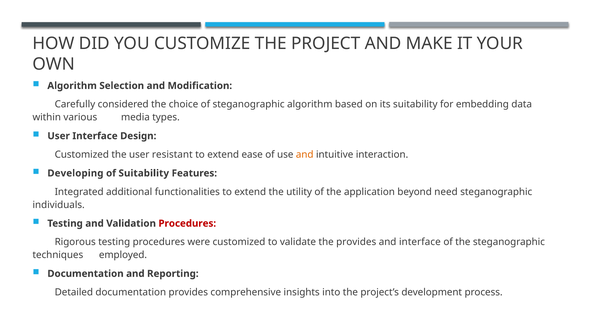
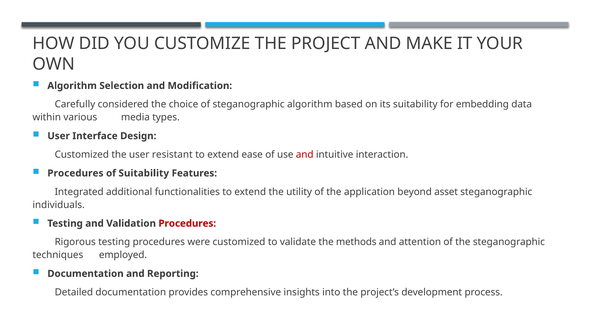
and colour: orange -> red (305, 155)
Developing: Developing -> Procedures (75, 173)
need: need -> asset (446, 192)
the provides: provides -> methods (356, 242)
and interface: interface -> attention (420, 242)
